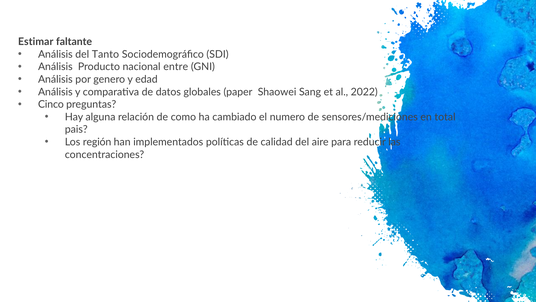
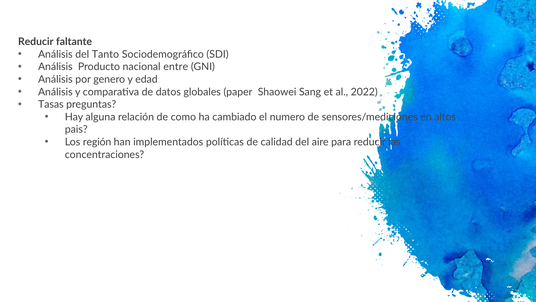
Estimar: Estimar -> Reducir (36, 42)
Cinco: Cinco -> Tasas (51, 104)
total: total -> altos (445, 117)
